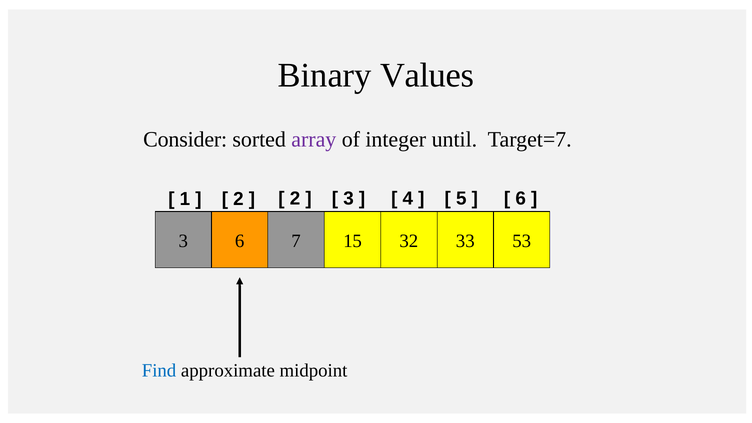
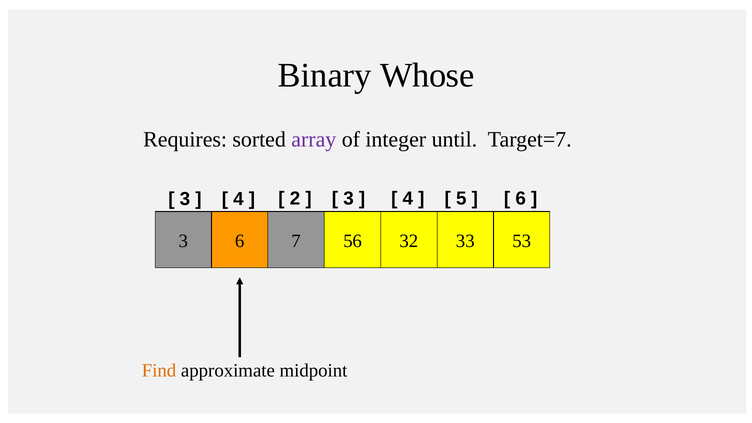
Values: Values -> Whose (427, 75)
Consider: Consider -> Requires (185, 140)
1: 1 -> 3 (185, 199)
2: 2 -> 4 (238, 199)
15: 15 -> 56 (353, 241)
Find colour: blue -> orange (159, 370)
